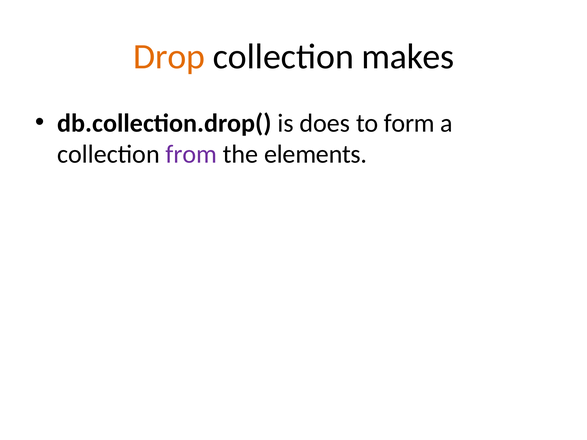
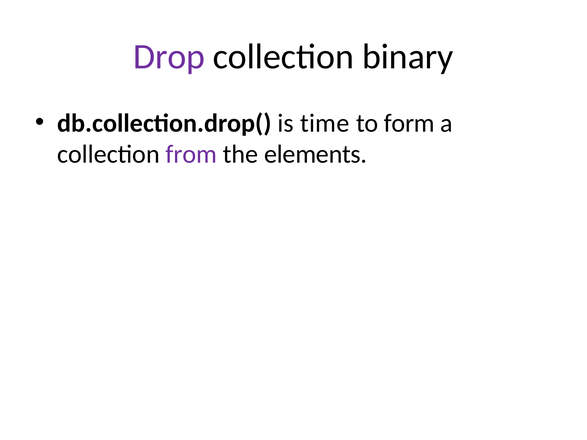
Drop colour: orange -> purple (169, 57)
makes: makes -> binary (408, 57)
does: does -> time (325, 123)
